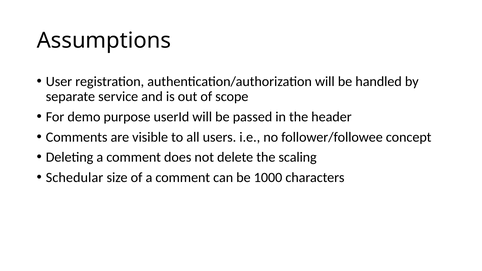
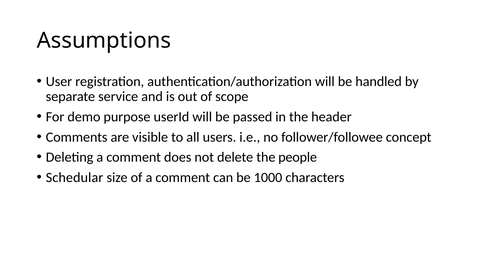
scaling: scaling -> people (298, 157)
